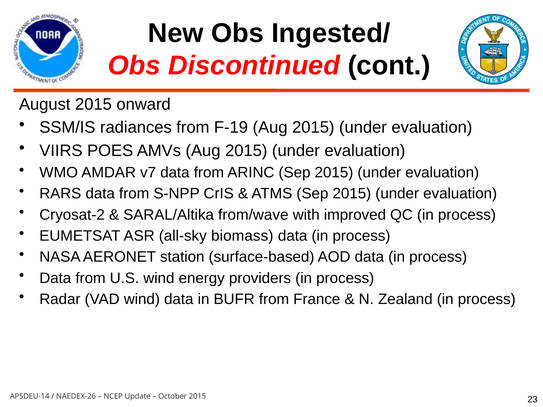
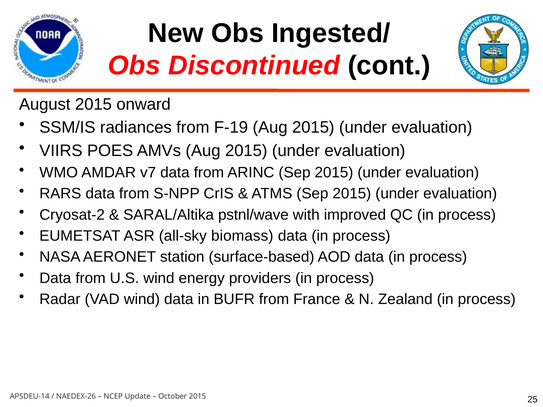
from/wave: from/wave -> pstnl/wave (253, 215)
23: 23 -> 25 (533, 400)
